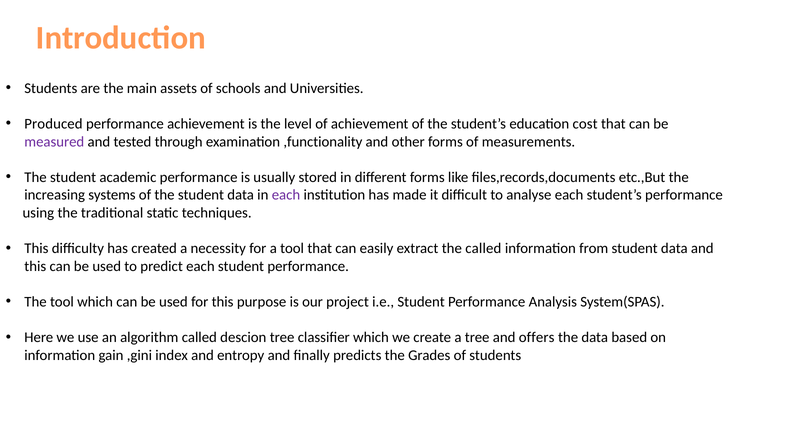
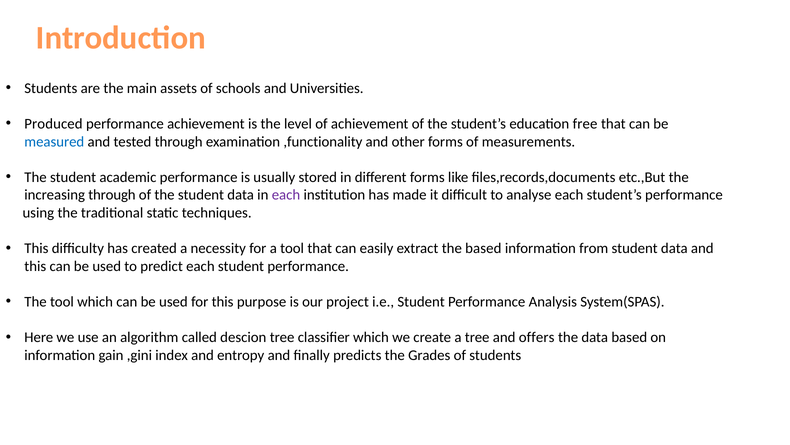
cost: cost -> free (585, 124)
measured colour: purple -> blue (54, 141)
increasing systems: systems -> through (112, 195)
the called: called -> based (483, 248)
